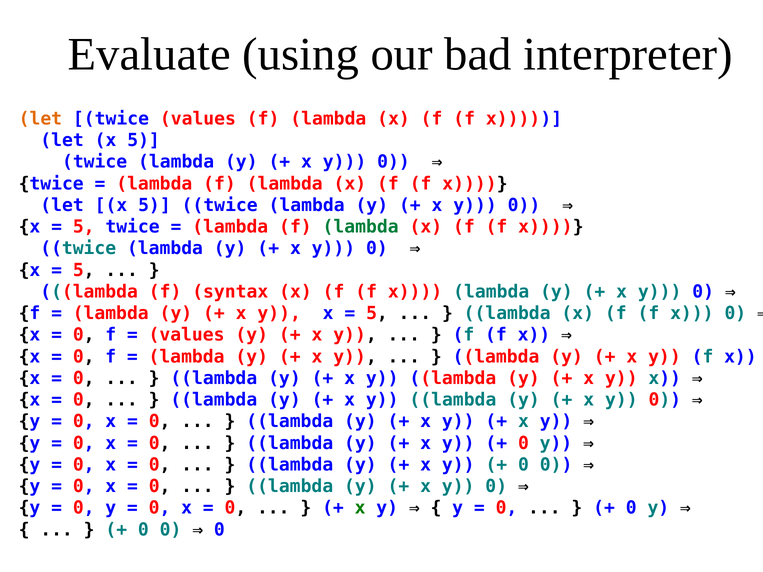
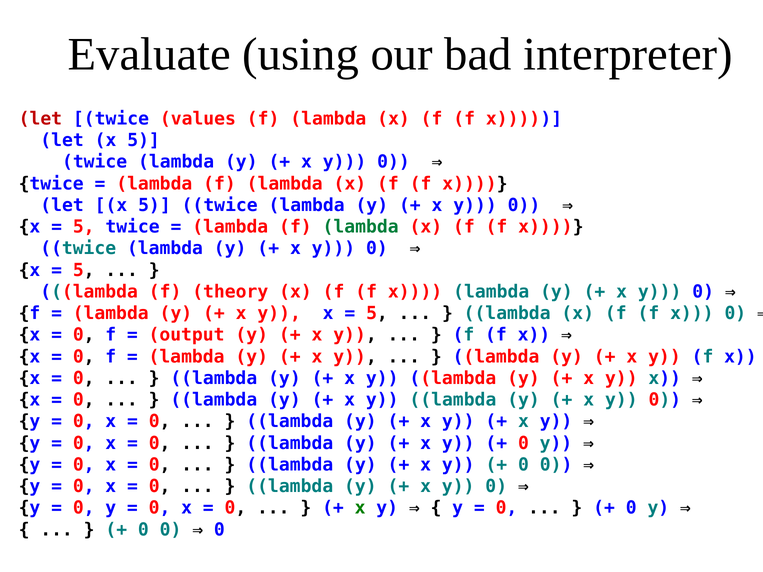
let colour: orange -> red (40, 119)
syntax: syntax -> theory (230, 292)
values: values -> output (187, 335)
